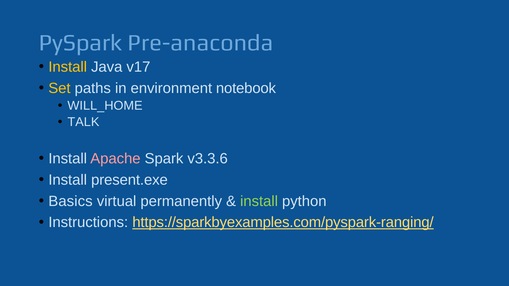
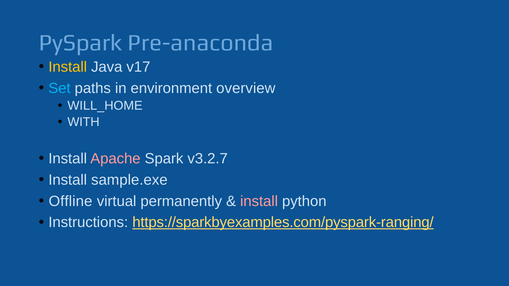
Set colour: yellow -> light blue (59, 88)
notebook: notebook -> overview (246, 88)
TALK: TALK -> WITH (84, 122)
v3.3.6: v3.3.6 -> v3.2.7 (208, 159)
present.exe: present.exe -> sample.exe (129, 180)
Basics: Basics -> Offline (70, 201)
install colour: light green -> pink (259, 201)
